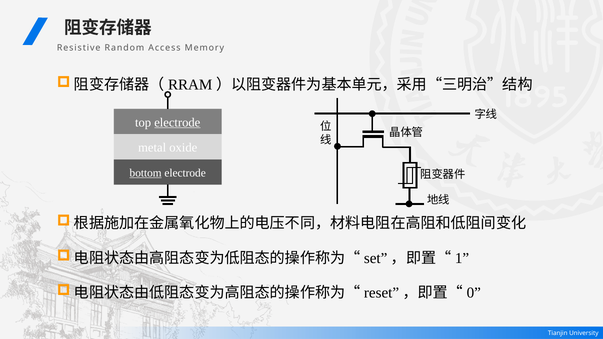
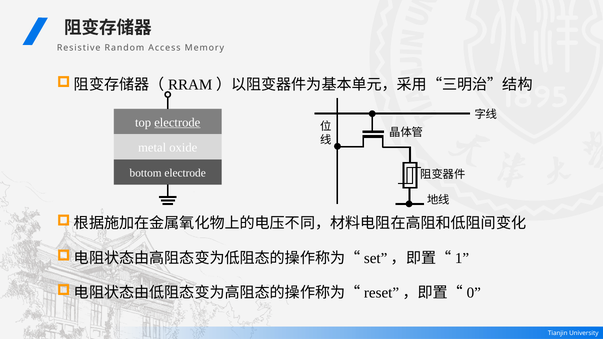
bottom underline: present -> none (146, 173)
